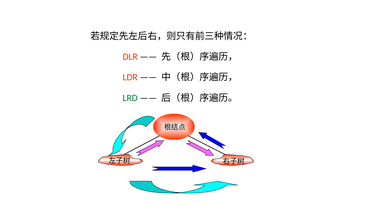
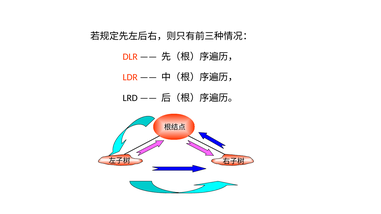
LRD colour: green -> black (130, 98)
